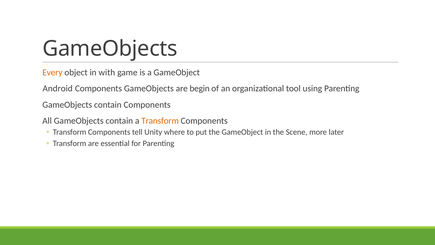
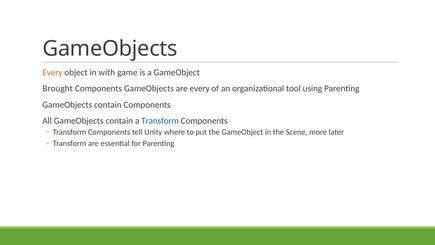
Android: Android -> Brought (58, 88)
are begin: begin -> every (200, 88)
Transform colour: orange -> blue (160, 121)
